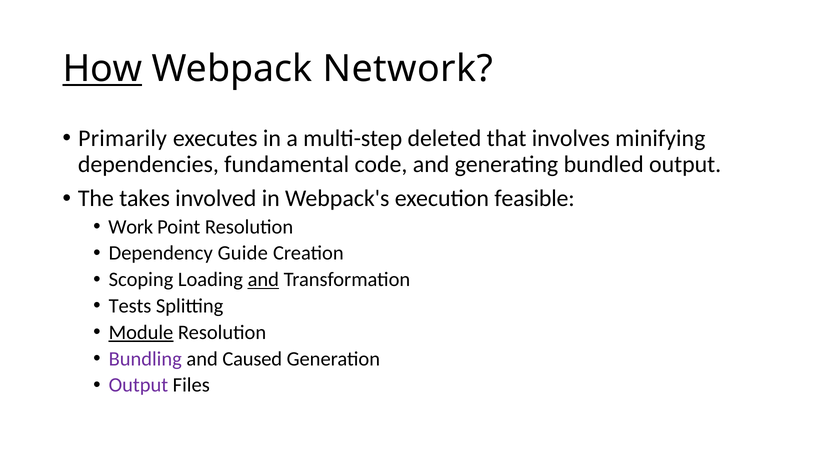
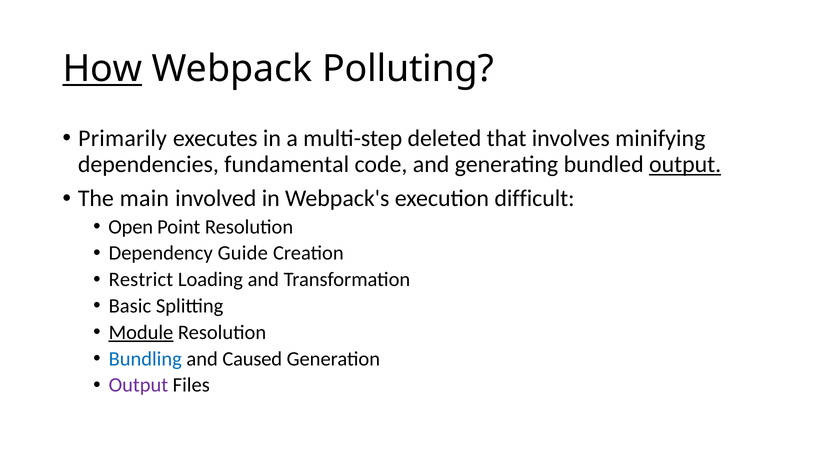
Network: Network -> Polluting (408, 69)
output underline: none -> present (685, 164)
takes: takes -> main (144, 199)
feasible: feasible -> difficult (534, 199)
Work: Work -> Open (131, 227)
Scoping: Scoping -> Restrict (141, 280)
and underline: present -> none (263, 280)
Tests: Tests -> Basic (130, 306)
Bundling colour: purple -> blue (145, 359)
